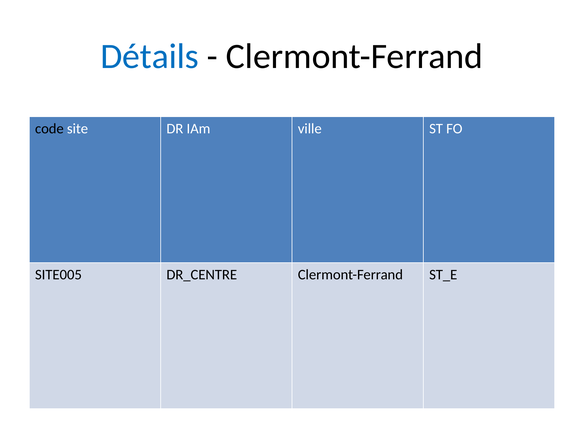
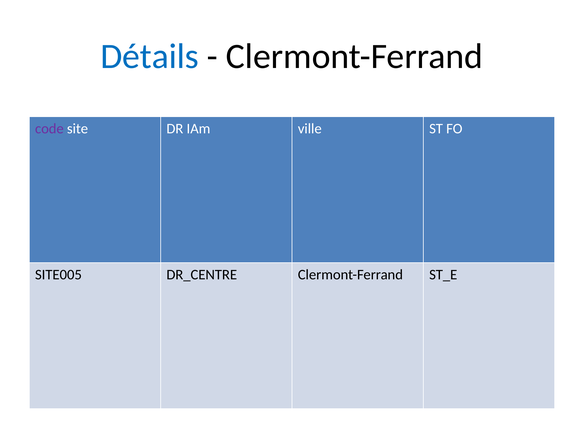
code colour: black -> purple (49, 129)
